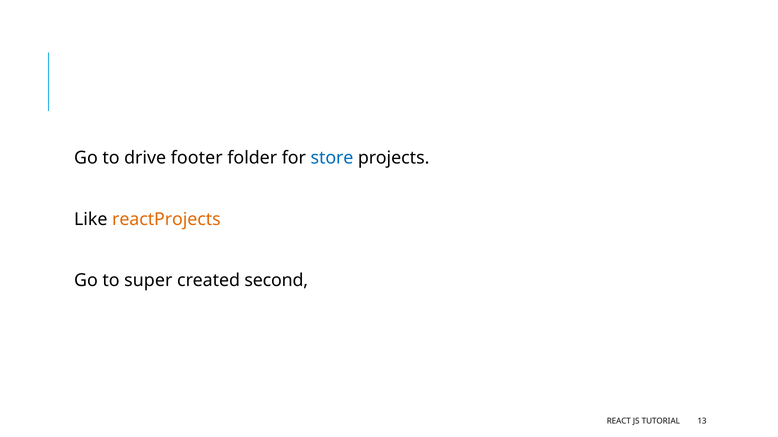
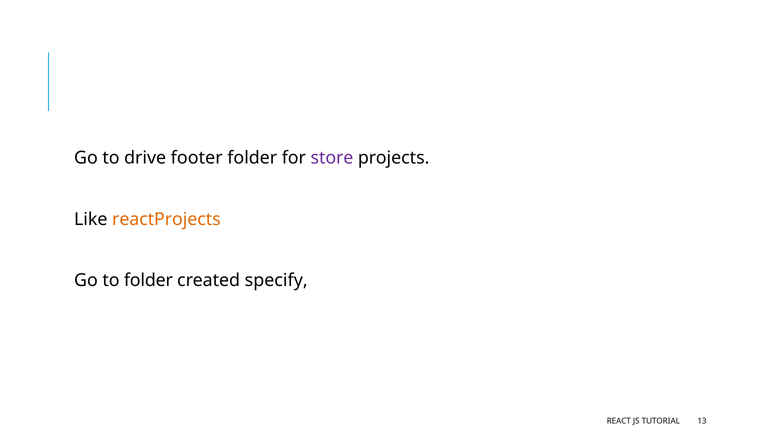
store colour: blue -> purple (332, 158)
to super: super -> folder (148, 281)
second: second -> specify (276, 281)
